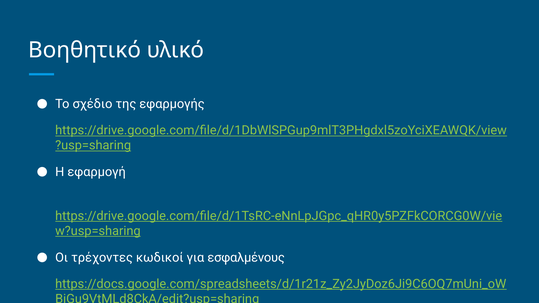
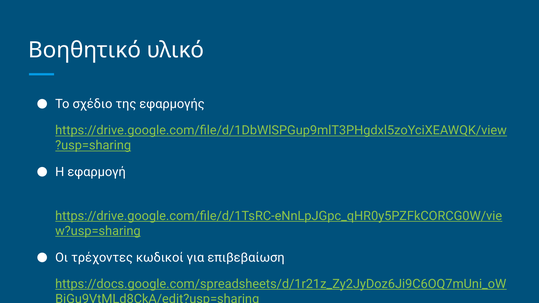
εσφαλμένους: εσφαλμένους -> επιβεβαίωση (246, 258)
